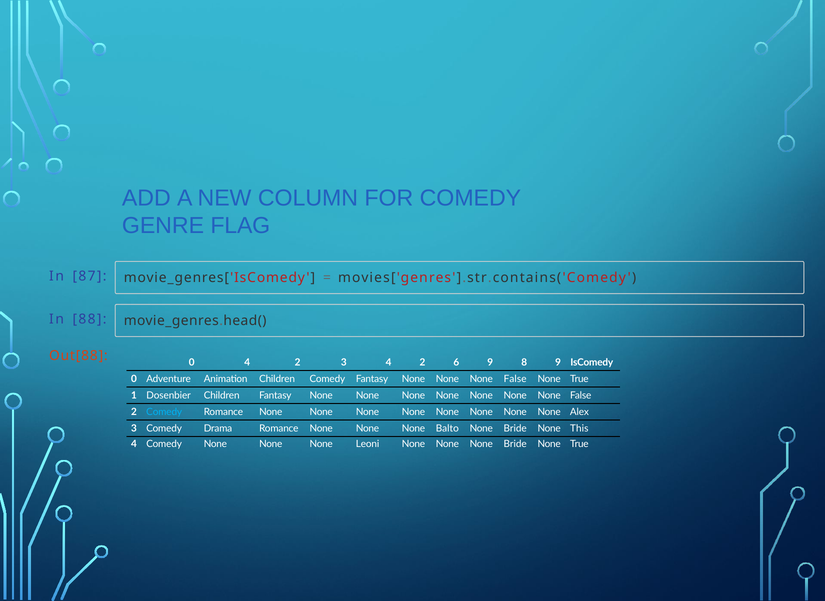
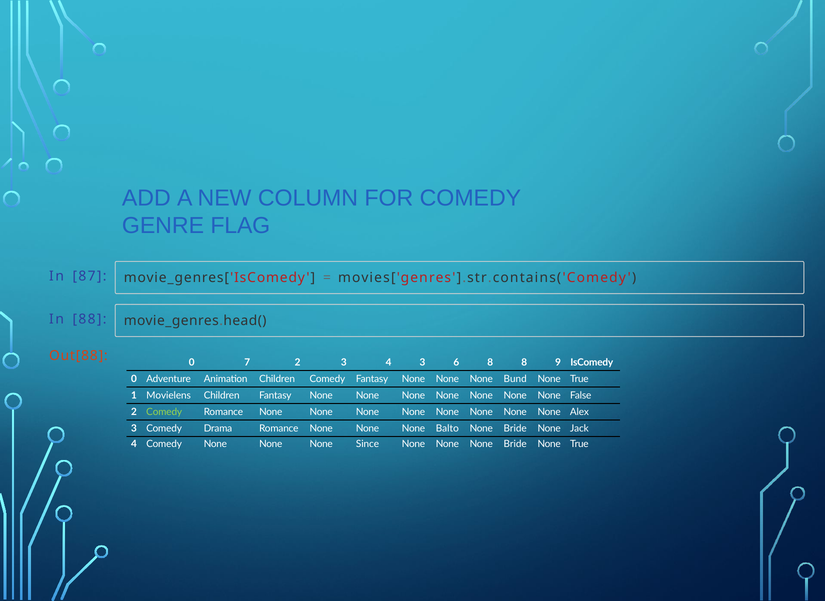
0 4: 4 -> 7 (247, 363)
3 4 2: 2 -> 3 (422, 363)
6 9: 9 -> 8 (490, 363)
False: False -> Bund (515, 379)
Dosenbier: Dosenbier -> Movielens (169, 396)
Comedy colour: light blue -> light green (164, 412)
This: This -> Jack (579, 429)
Leoni: Leoni -> Since (367, 444)
